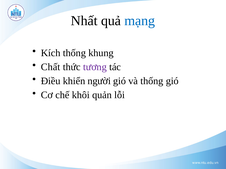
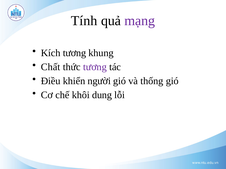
Nhất: Nhất -> Tính (84, 21)
mạng colour: blue -> purple (140, 21)
Kích thống: thống -> tương (74, 53)
quản: quản -> dung (102, 95)
